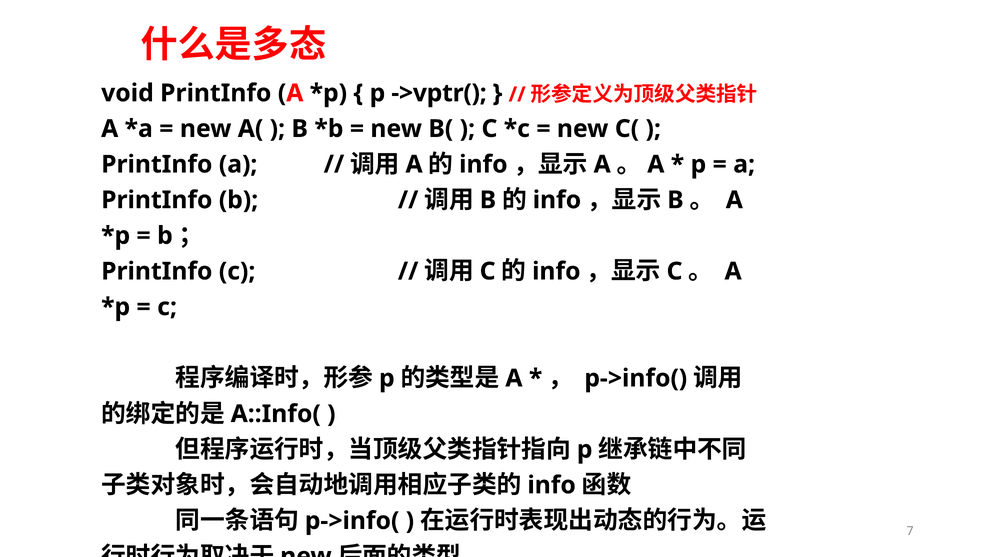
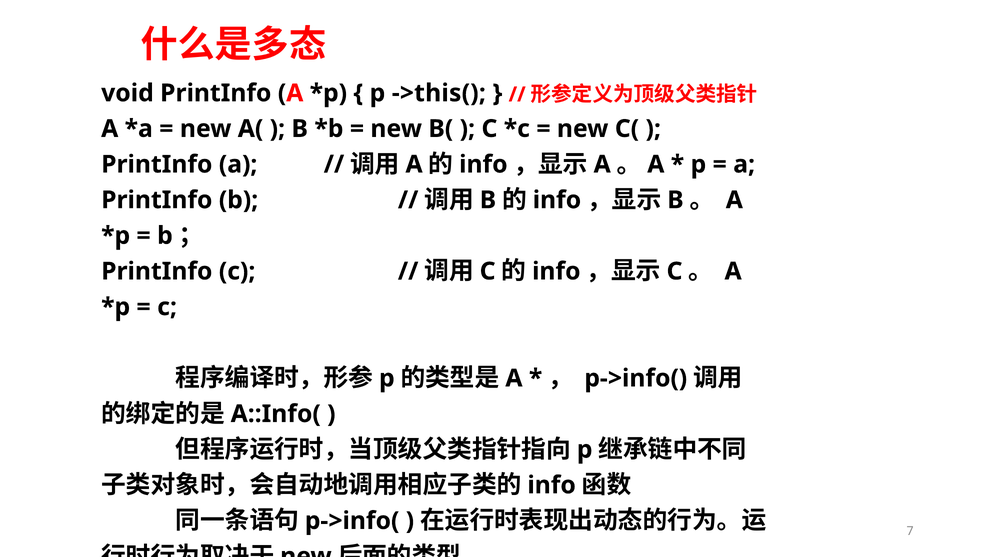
->vptr(: ->vptr( -> ->this( (439, 93)
